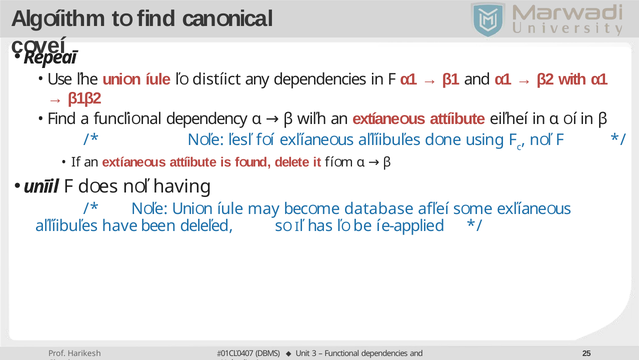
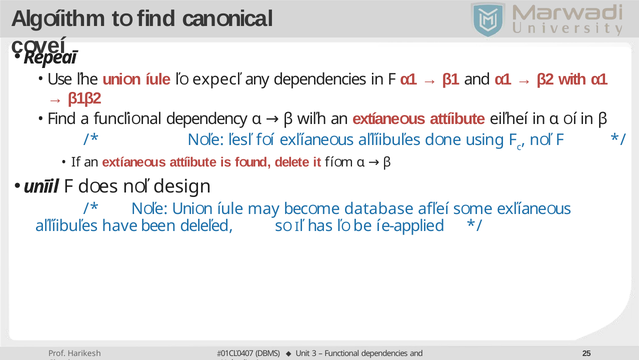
distíict: distíict -> expecľ (217, 79)
having: having -> design (182, 186)
